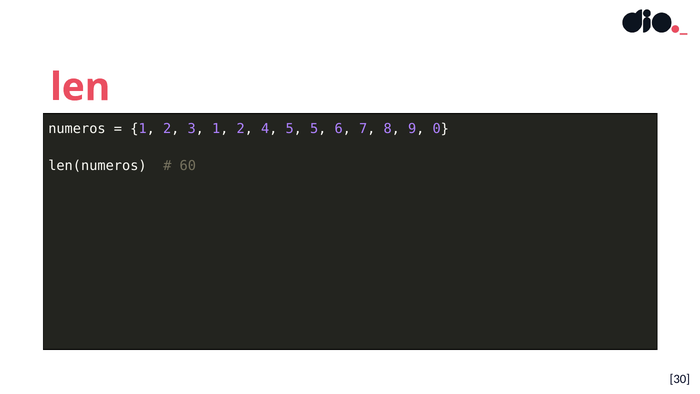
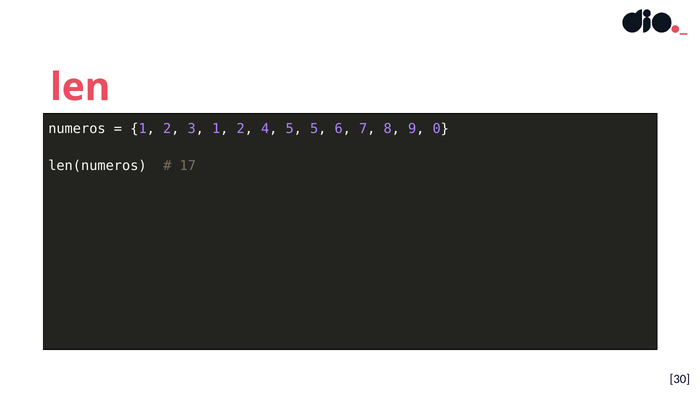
60: 60 -> 17 (188, 166)
